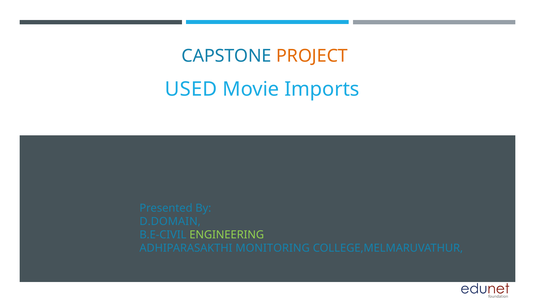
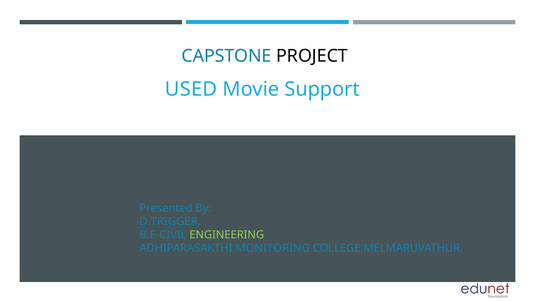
PROJECT colour: orange -> black (312, 56)
Imports: Imports -> Support (322, 89)
D.DOMAIN: D.DOMAIN -> D.TRIGGER (170, 221)
